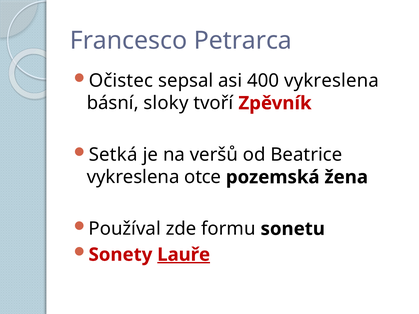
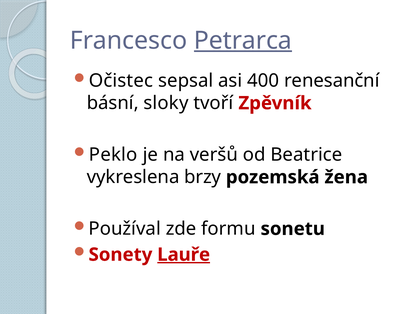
Petrarca underline: none -> present (243, 41)
400 vykreslena: vykreslena -> renesanční (332, 81)
Setká: Setká -> Peklo (113, 155)
otce: otce -> brzy (203, 177)
